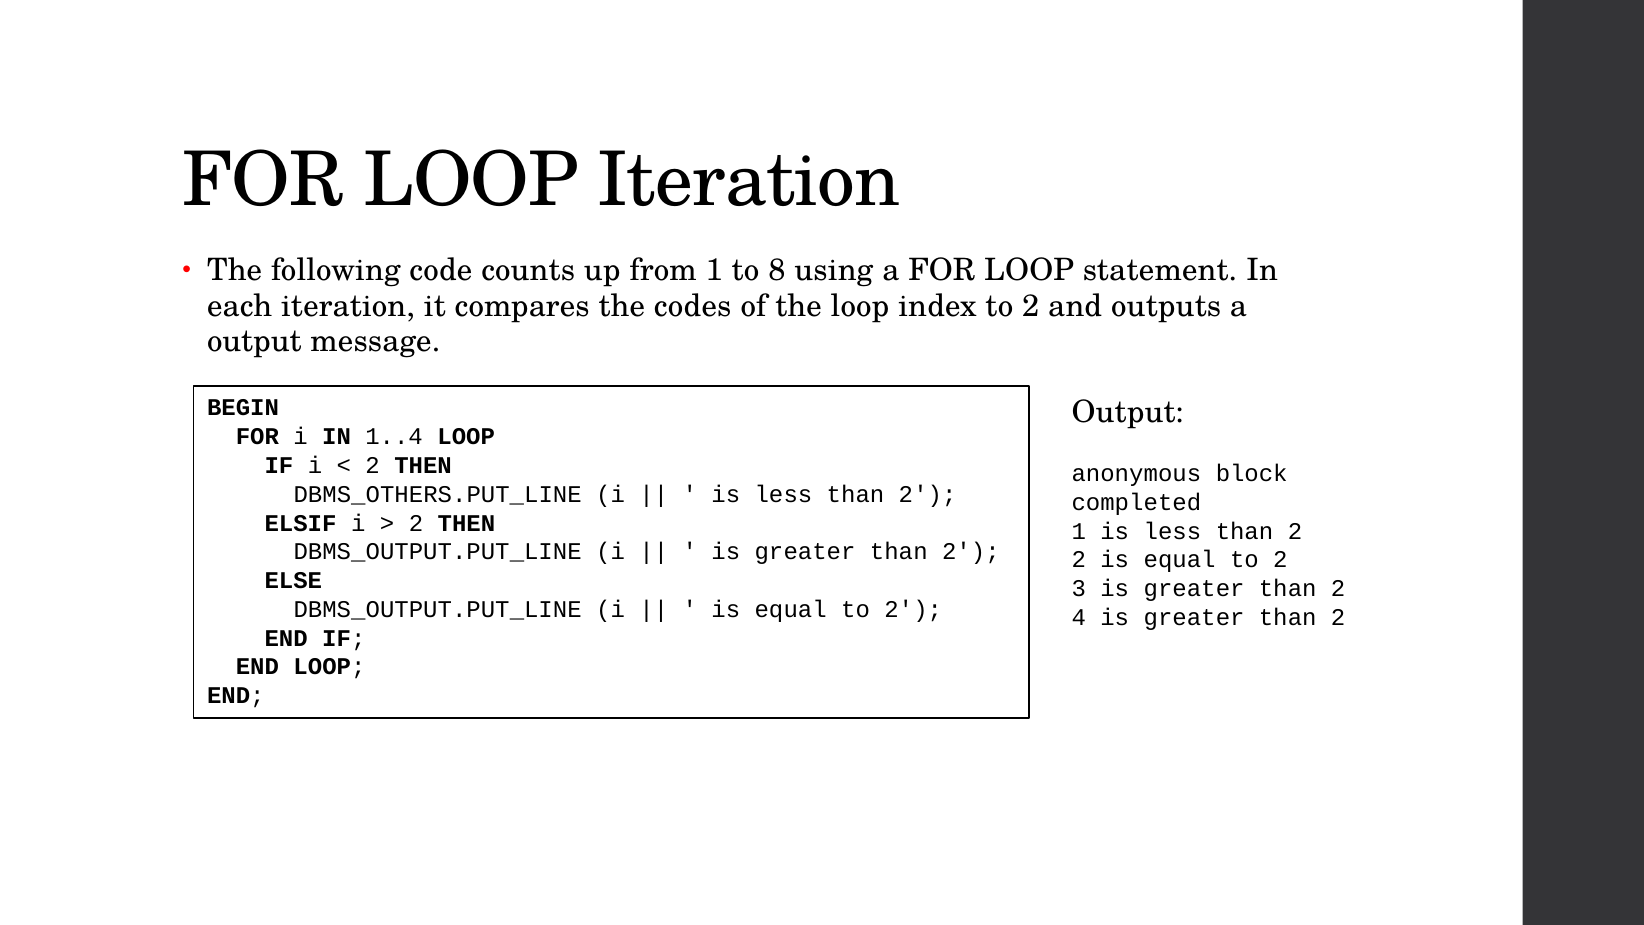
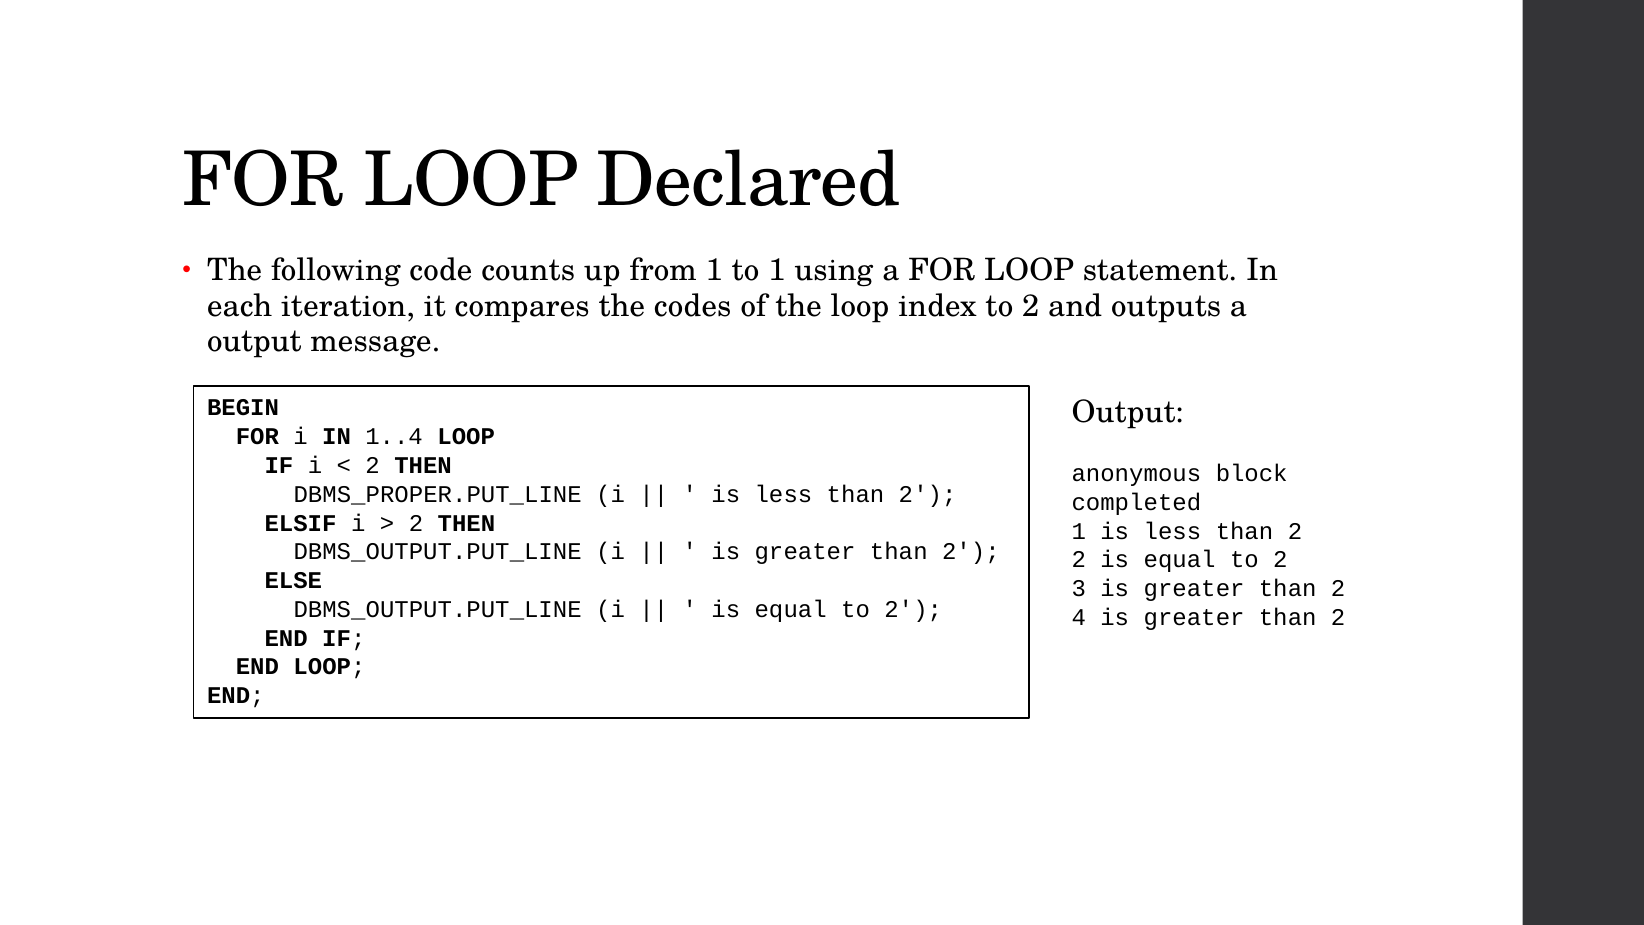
LOOP Iteration: Iteration -> Declared (749, 181)
to 8: 8 -> 1 (777, 271)
DBMS_OTHERS.PUT_LINE: DBMS_OTHERS.PUT_LINE -> DBMS_PROPER.PUT_LINE (438, 494)
